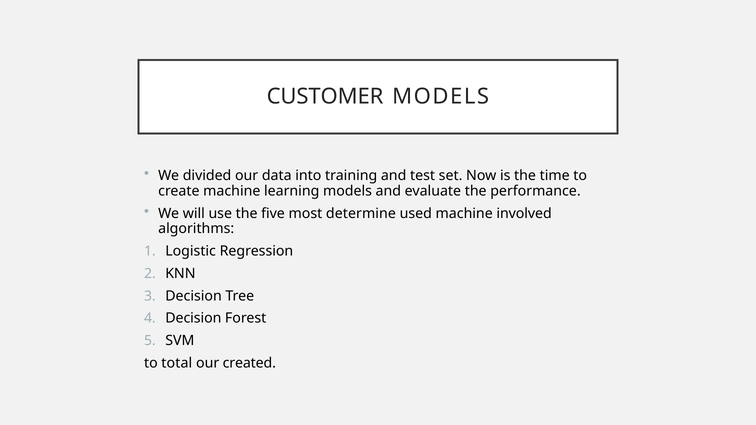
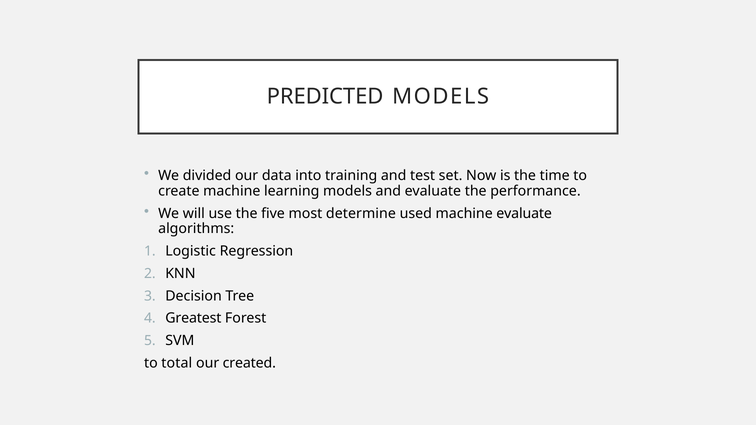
CUSTOMER: CUSTOMER -> PREDICTED (325, 97)
machine involved: involved -> evaluate (524, 214)
Decision: Decision -> Greatest (193, 318)
